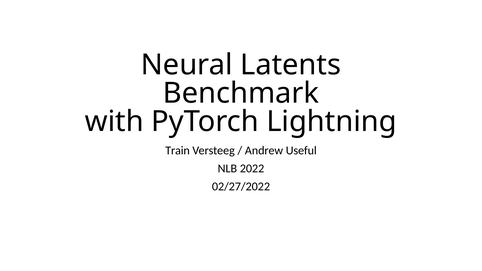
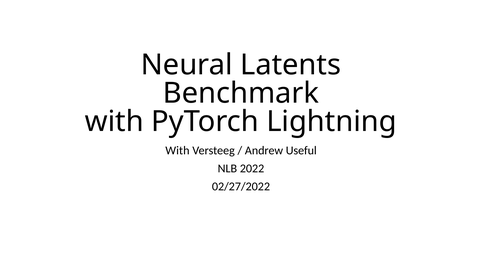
Train: Train -> With (177, 151)
